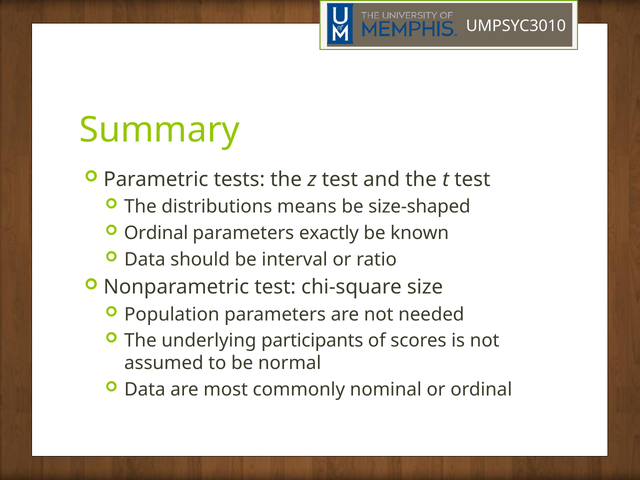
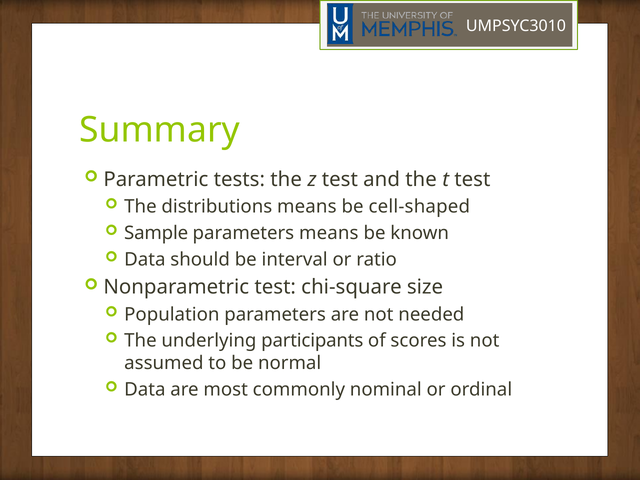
size-shaped: size-shaped -> cell-shaped (419, 207)
Ordinal: Ordinal -> Sample (156, 233)
parameters exactly: exactly -> means (329, 233)
